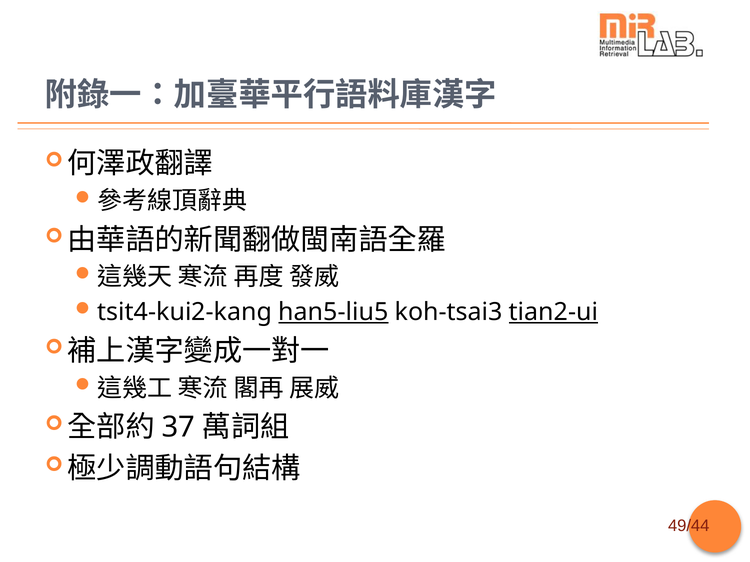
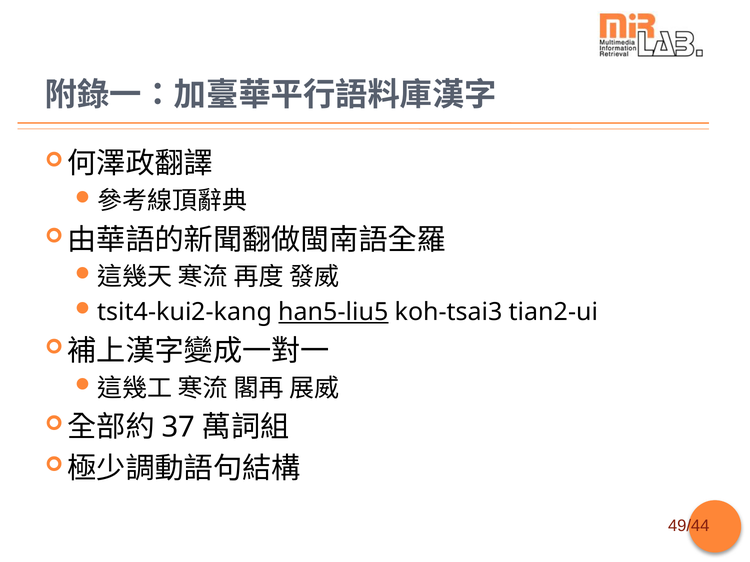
tian2-ui underline: present -> none (553, 312)
